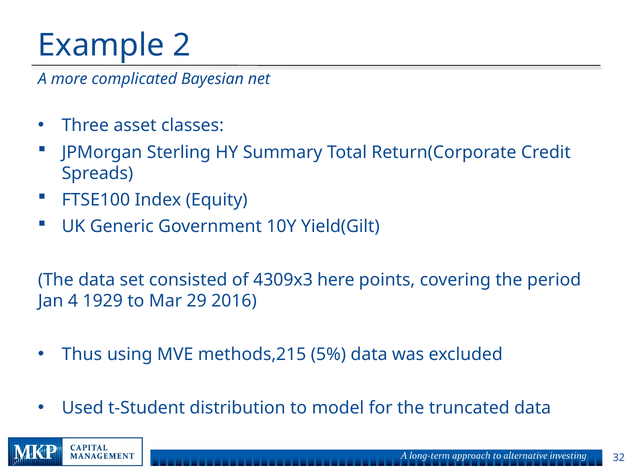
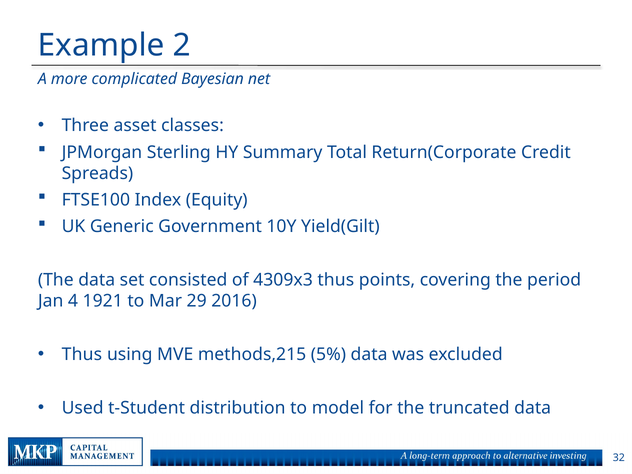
4309x3 here: here -> thus (336, 280)
1929: 1929 -> 1921 (103, 301)
